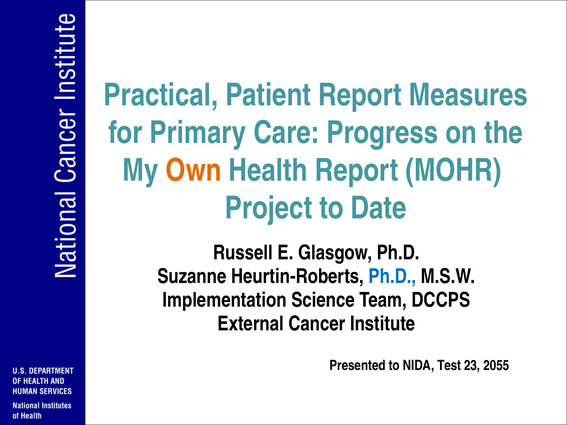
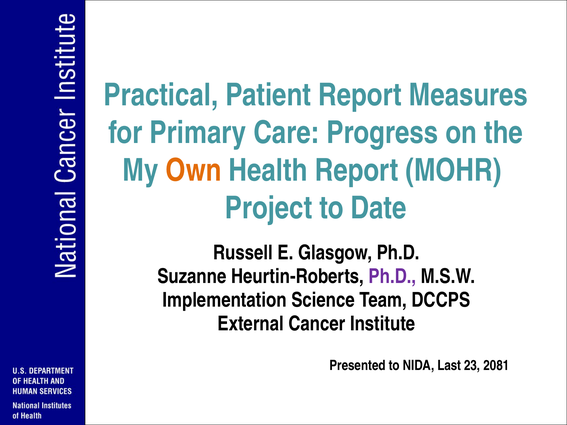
Ph.D colour: blue -> purple (392, 276)
Test: Test -> Last (449, 366)
2055: 2055 -> 2081 (496, 366)
